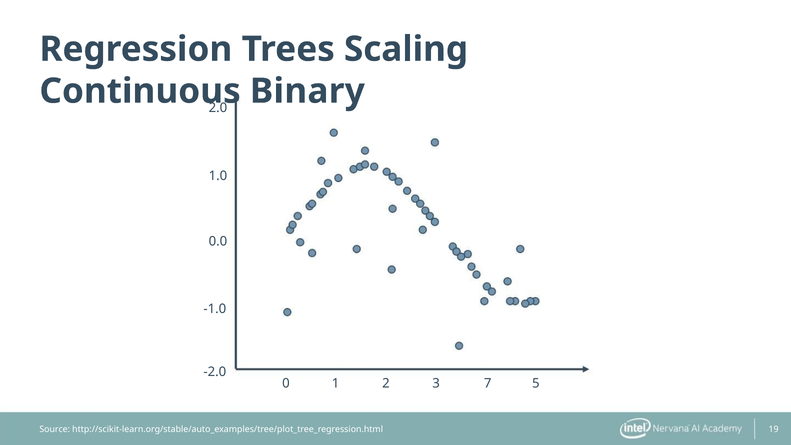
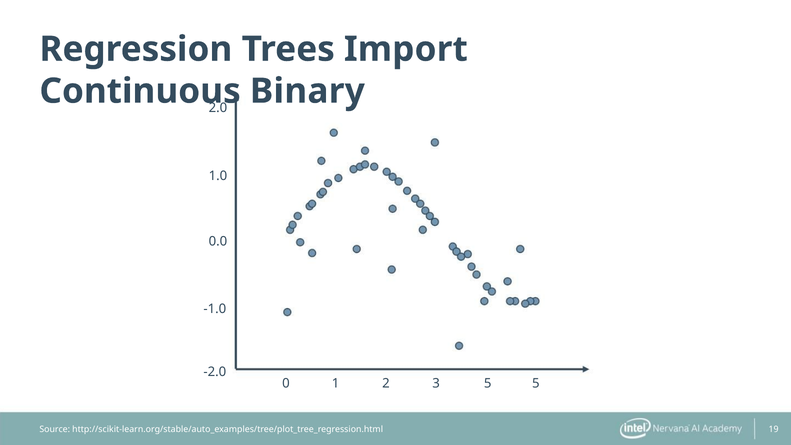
Scaling: Scaling -> Import (406, 49)
3 7: 7 -> 5 (488, 384)
